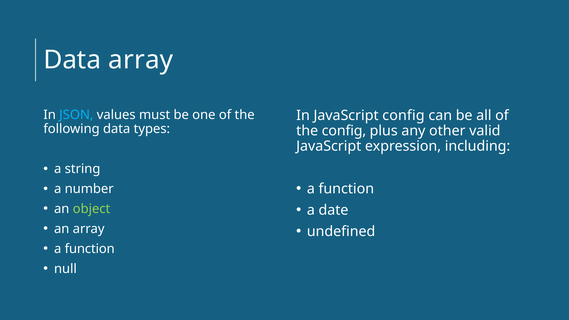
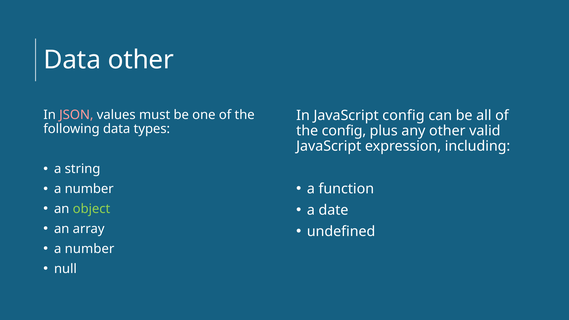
Data array: array -> other (141, 60)
JSON colour: light blue -> pink (76, 115)
function: function -> number (90, 249)
